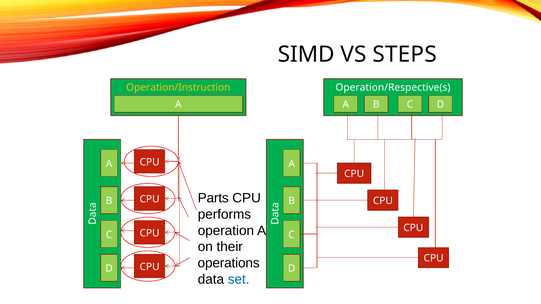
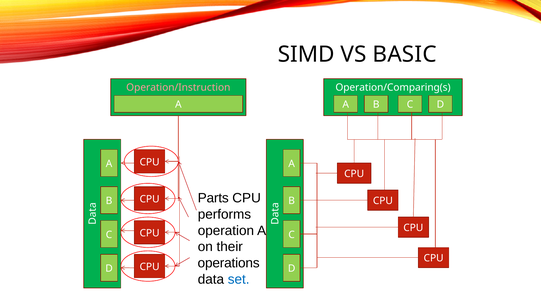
STEPS: STEPS -> BASIC (405, 55)
Operation/Instruction colour: yellow -> pink (178, 87)
Operation/Respective(s: Operation/Respective(s -> Operation/Comparing(s (393, 87)
